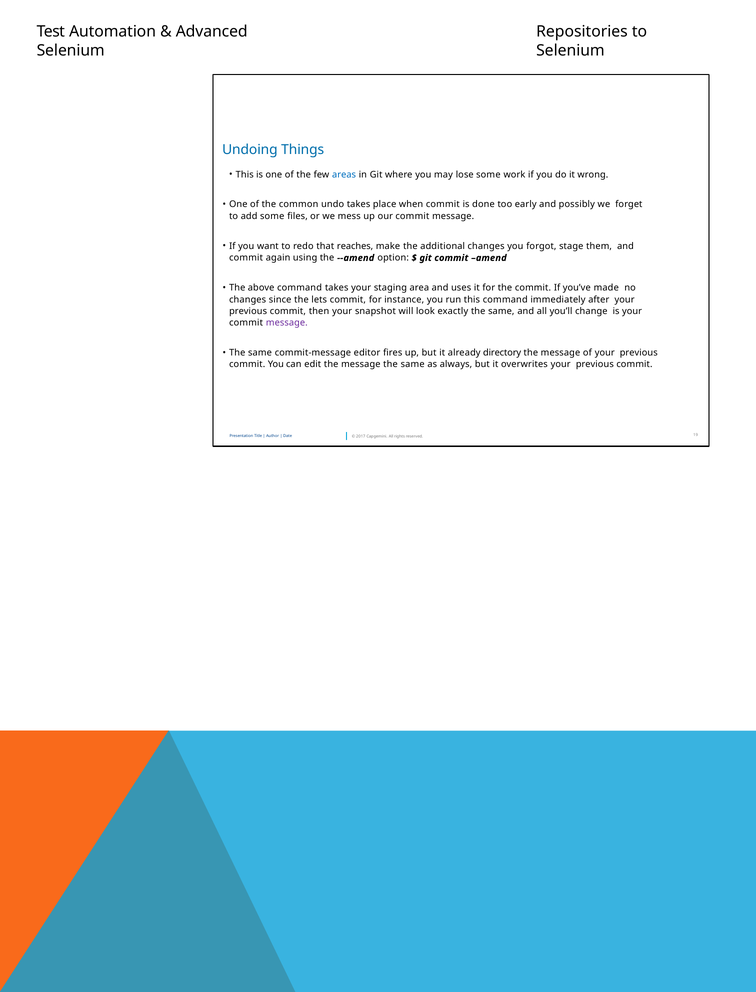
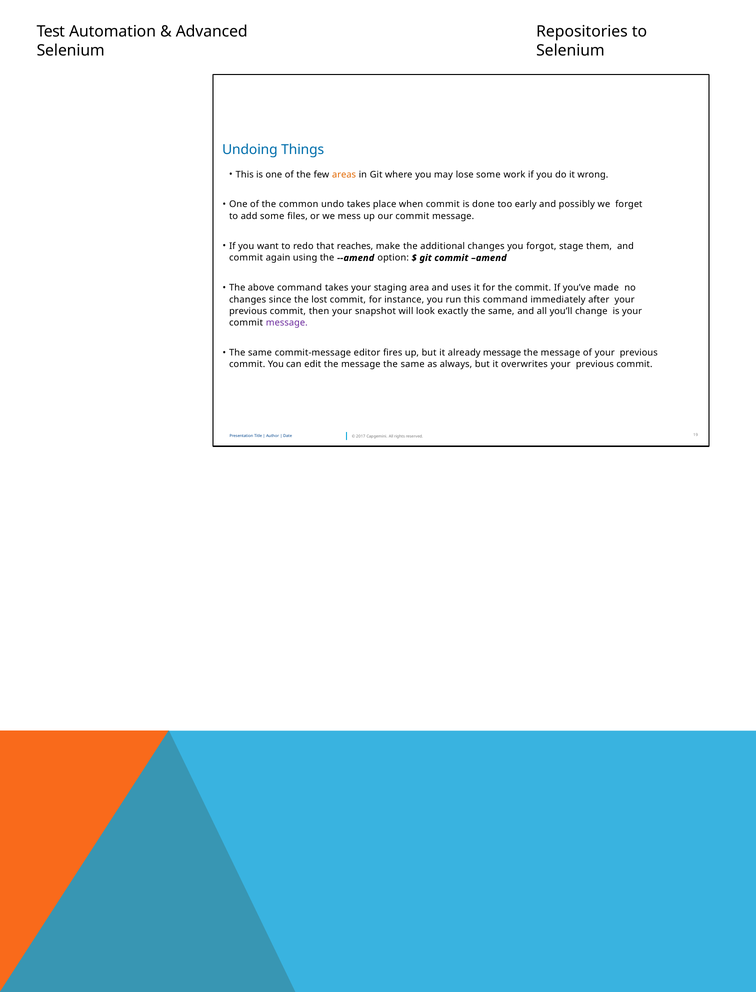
areas colour: blue -> orange (344, 175)
lets: lets -> lost (319, 300)
already directory: directory -> message (502, 353)
